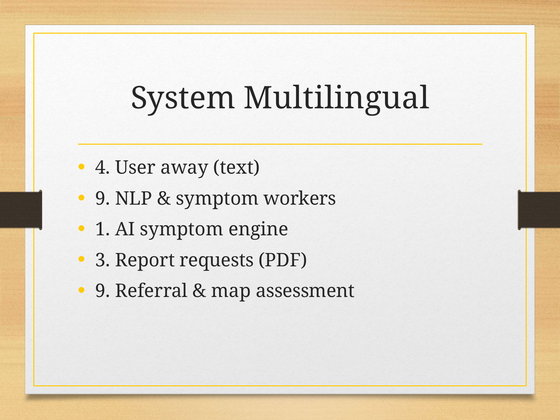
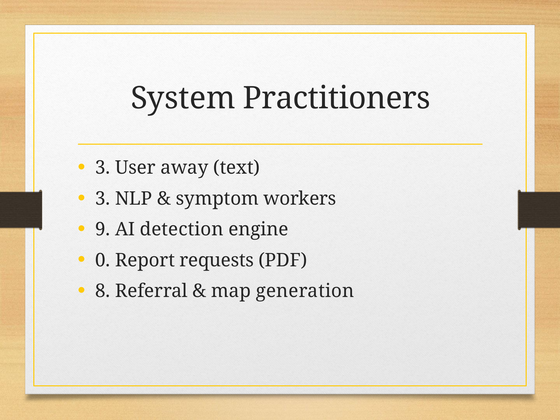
Multilingual: Multilingual -> Practitioners (337, 98)
4: 4 -> 3 (103, 168)
9: 9 -> 3 (103, 199)
1: 1 -> 9 (103, 229)
AI symptom: symptom -> detection (182, 229)
3: 3 -> 0 (103, 260)
9: 9 -> 8 (103, 291)
assessment: assessment -> generation (305, 291)
